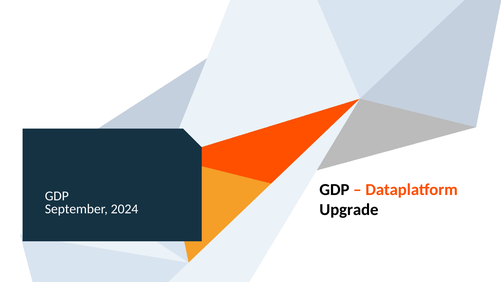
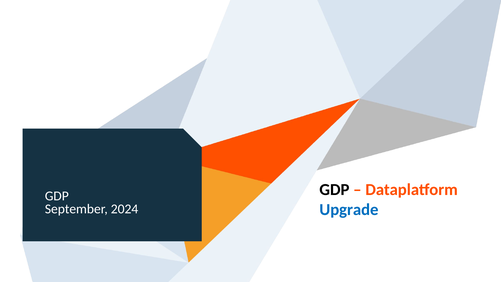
Upgrade colour: black -> blue (349, 210)
